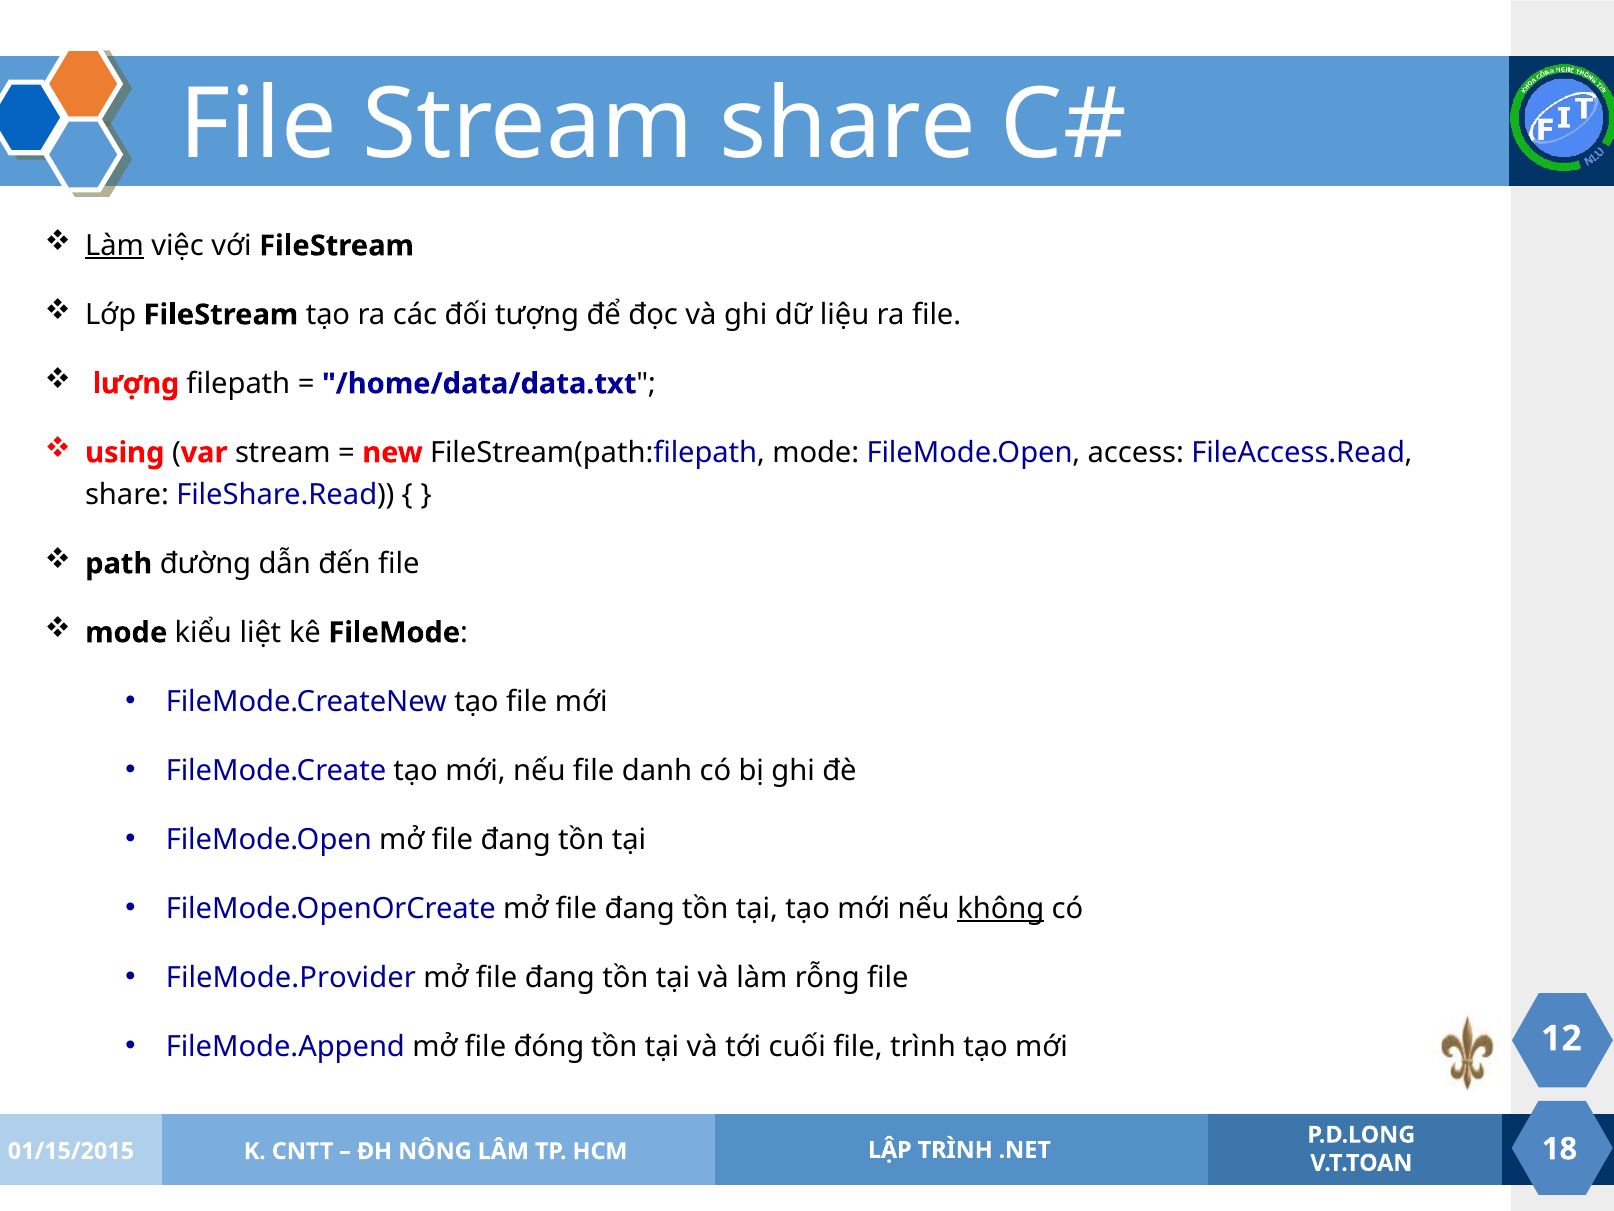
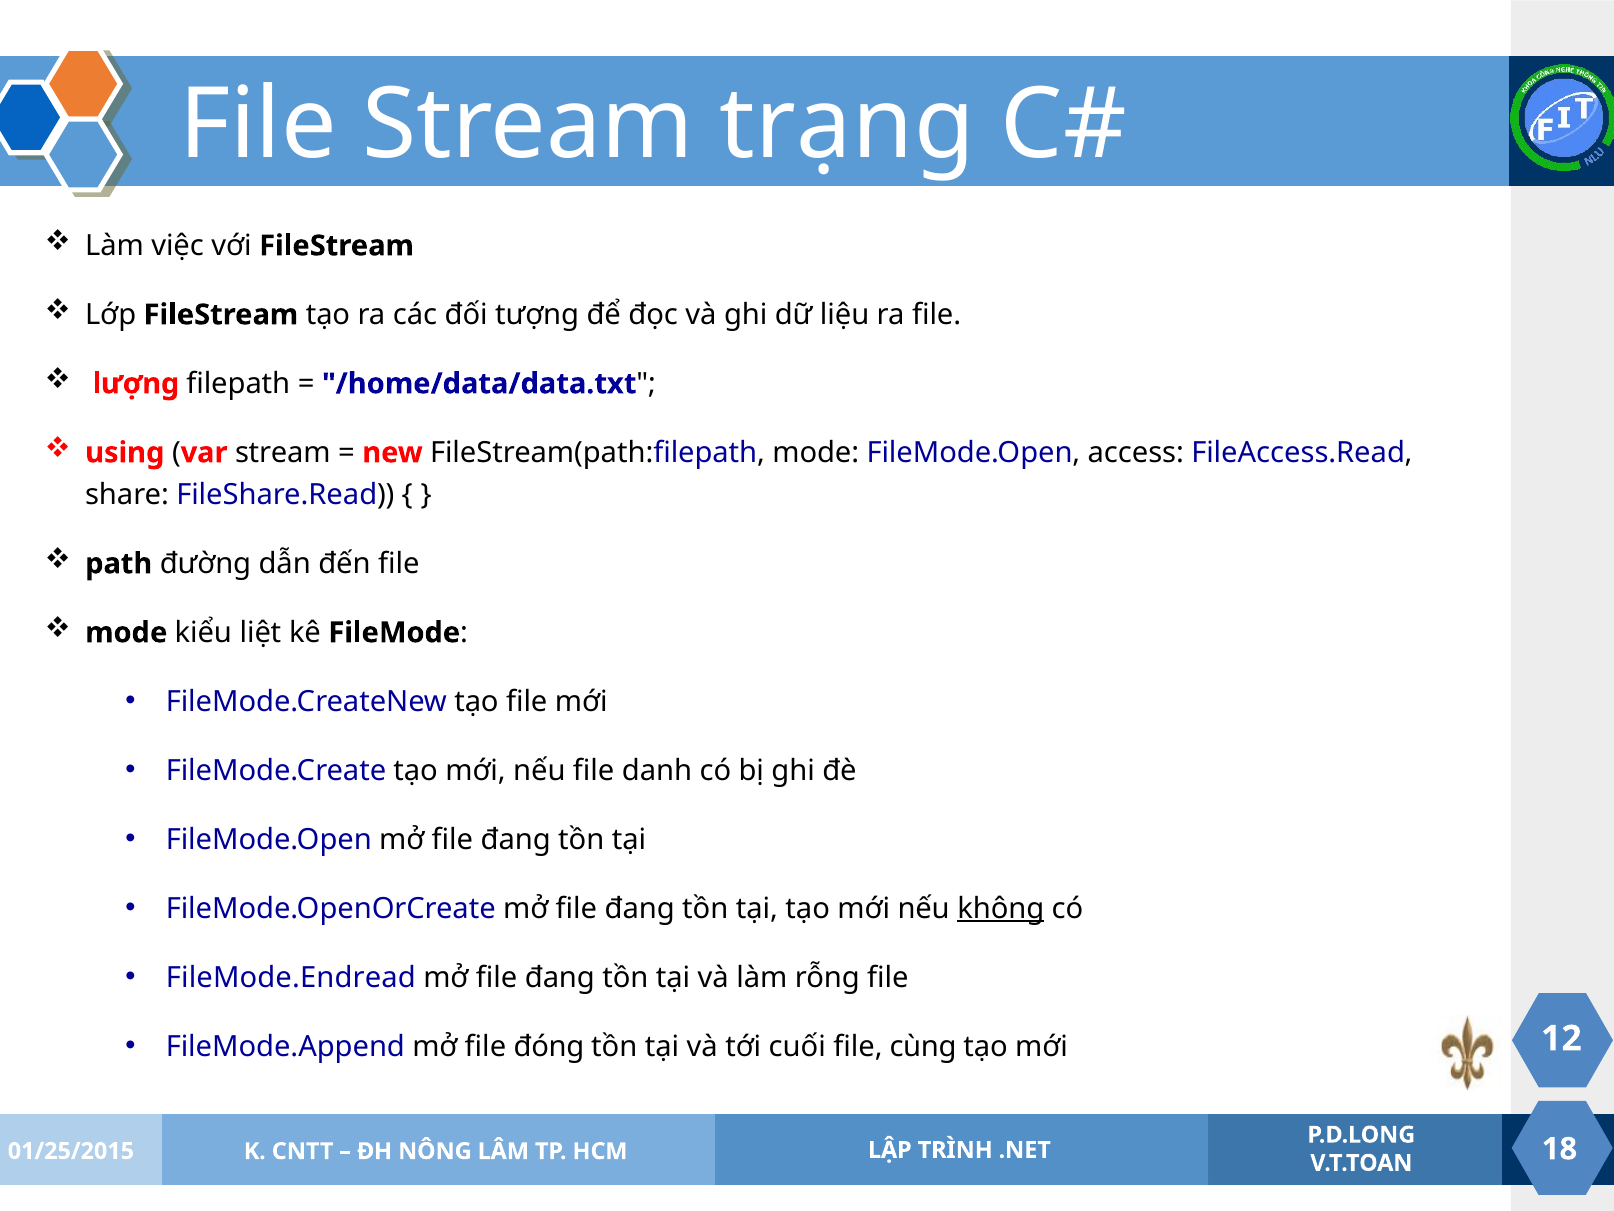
Stream share: share -> trạng (847, 125)
Làm underline: present -> none (115, 246)
FileMode.Provider: FileMode.Provider -> FileMode.Endread (291, 977)
file trình: trình -> cùng (923, 1046)
01/15/2015: 01/15/2015 -> 01/25/2015 (71, 1151)
